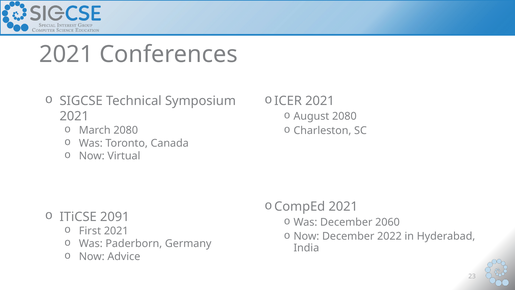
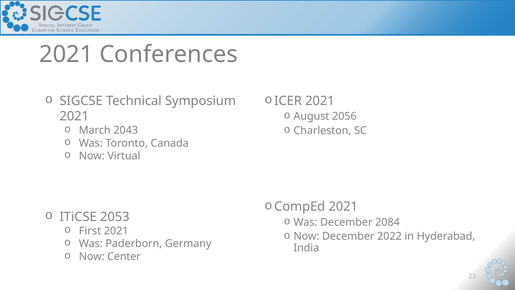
August 2080: 2080 -> 2056 (344, 116)
March 2080: 2080 -> 2043 (126, 130)
2091: 2091 -> 2053 (115, 217)
2060: 2060 -> 2084 (388, 222)
Advice: Advice -> Center (124, 256)
